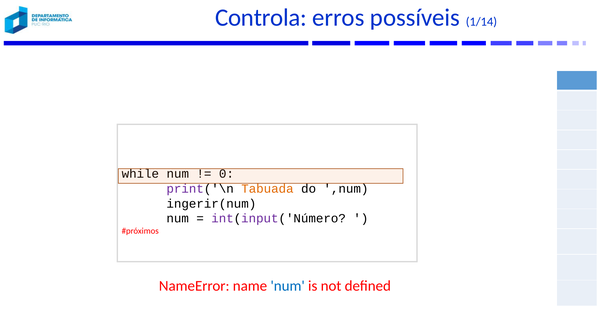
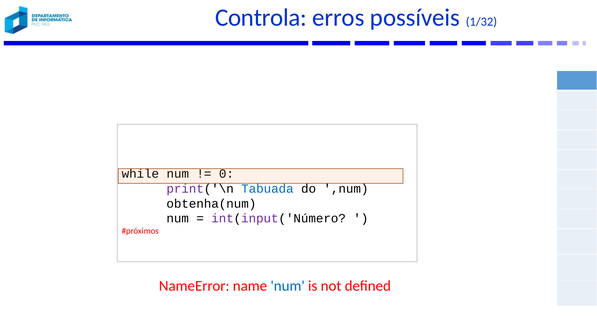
1/14: 1/14 -> 1/32 (481, 22)
Tabuada colour: orange -> blue (267, 189)
ingerir(num: ingerir(num -> obtenha(num (211, 203)
